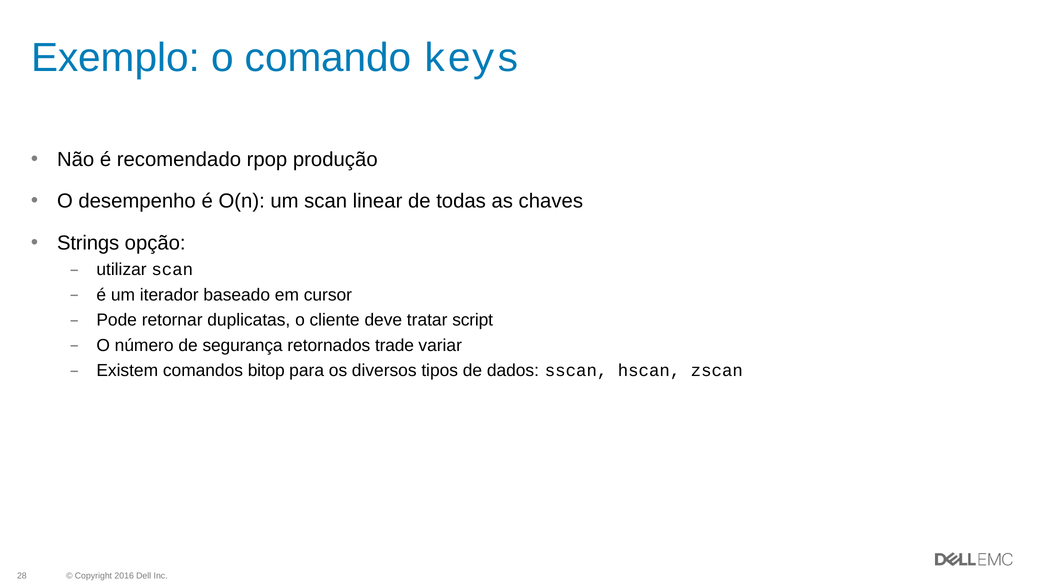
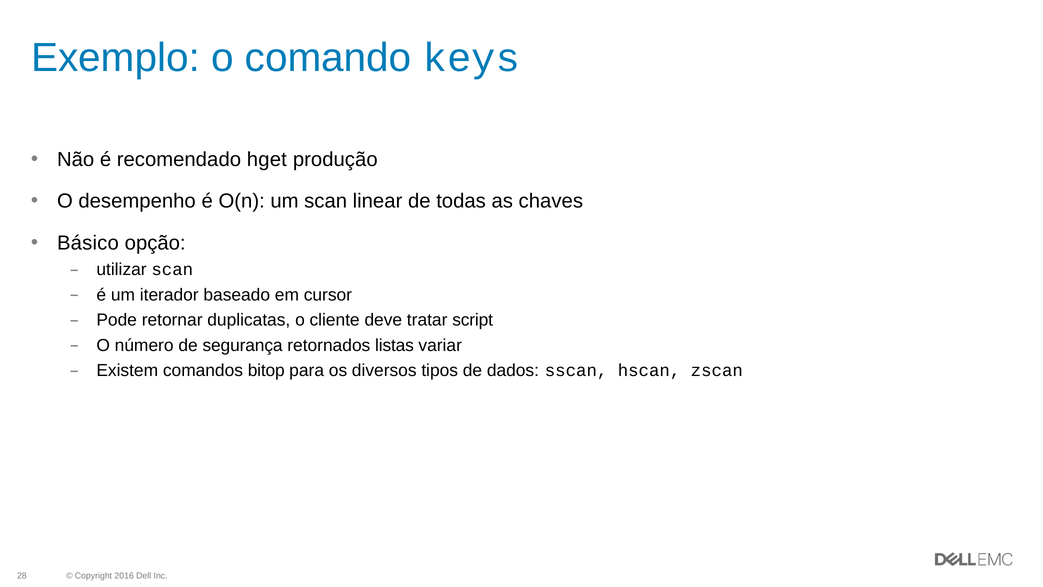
rpop: rpop -> hget (267, 159)
Strings: Strings -> Básico (88, 243)
trade: trade -> listas (394, 345)
